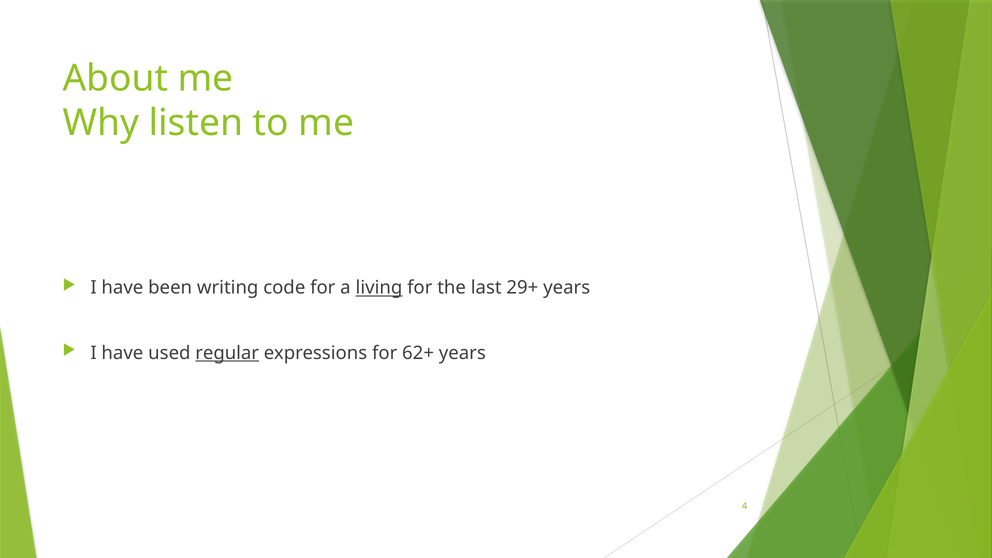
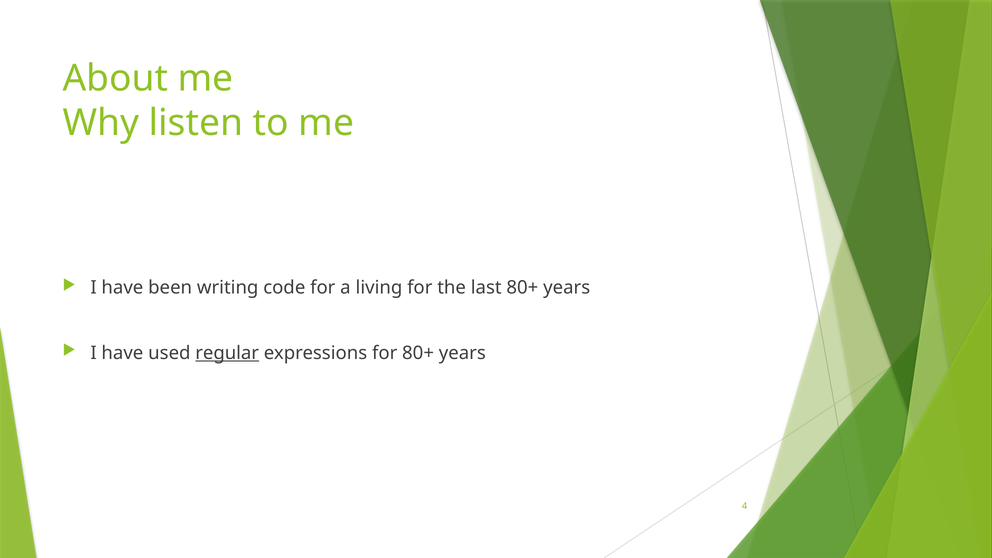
living underline: present -> none (379, 288)
last 29+: 29+ -> 80+ (522, 288)
for 62+: 62+ -> 80+ (418, 353)
